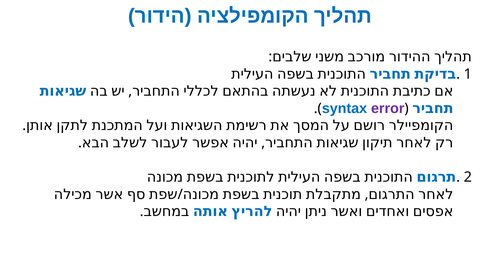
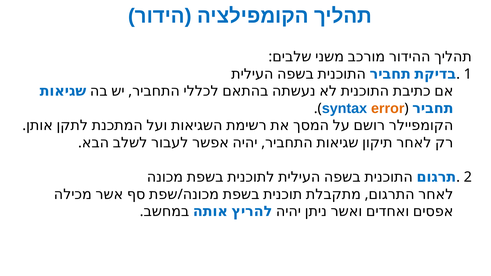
error colour: purple -> orange (388, 108)
